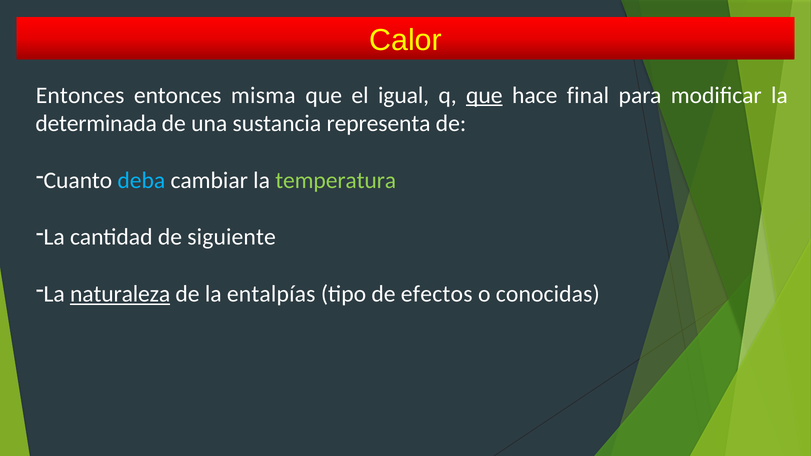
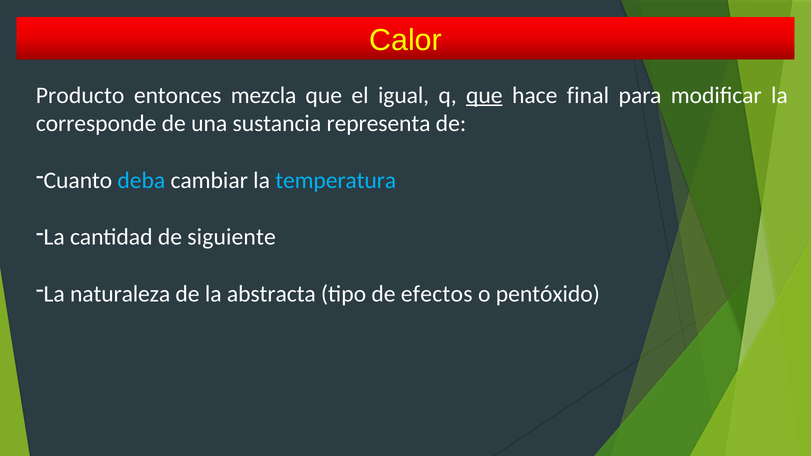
Entonces: Entonces -> Producto (80, 95)
misma: misma -> mezcla (264, 95)
determinada: determinada -> corresponde (96, 124)
temperatura colour: light green -> light blue (336, 180)
naturaleza underline: present -> none (120, 294)
entalpías: entalpías -> abstracta (271, 294)
conocidas: conocidas -> pentóxido (548, 294)
